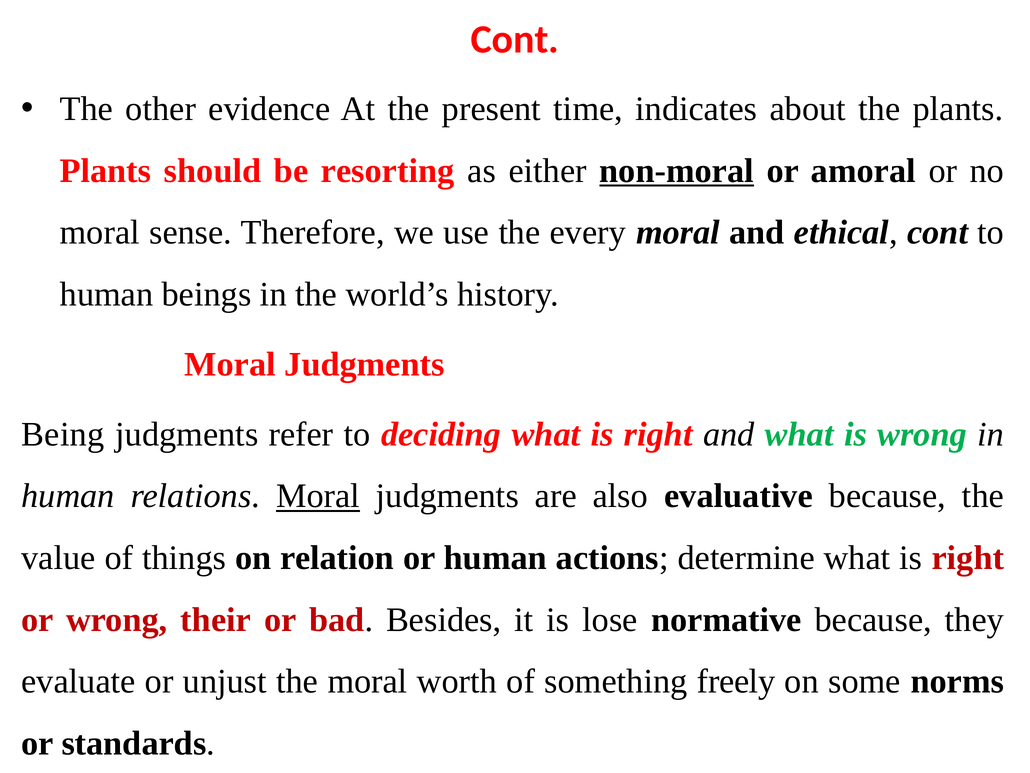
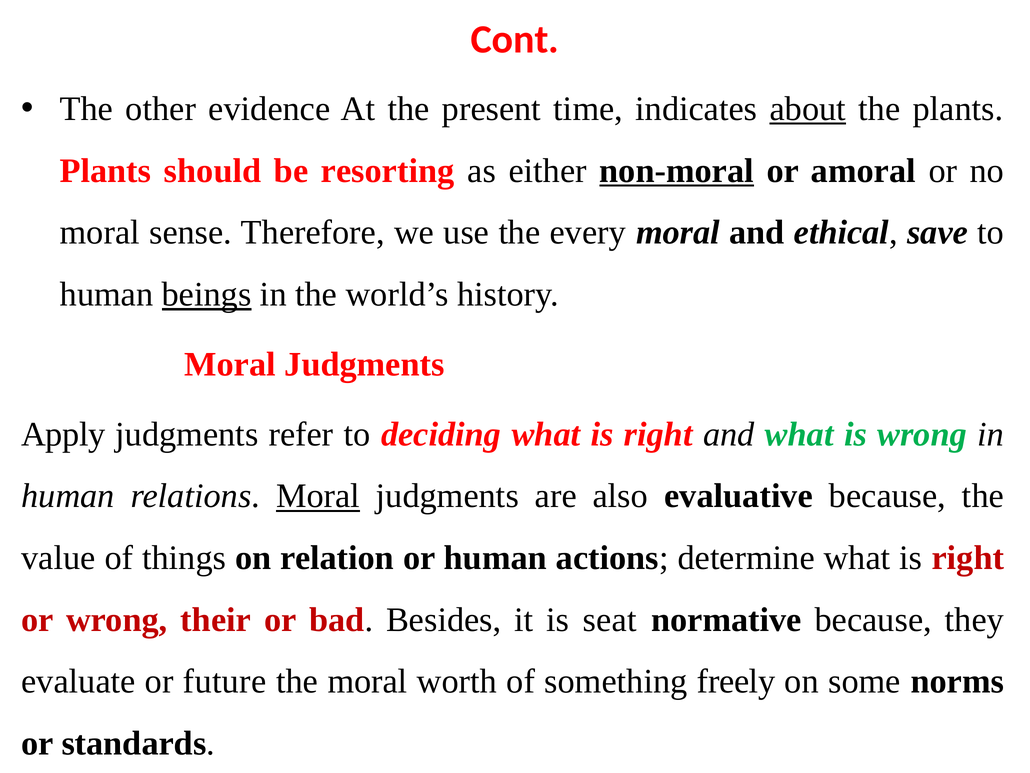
about underline: none -> present (808, 109)
ethical cont: cont -> save (938, 232)
beings underline: none -> present (207, 294)
Being: Being -> Apply (63, 434)
lose: lose -> seat (610, 619)
unjust: unjust -> future (225, 681)
